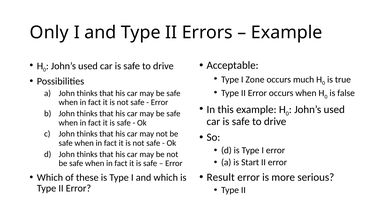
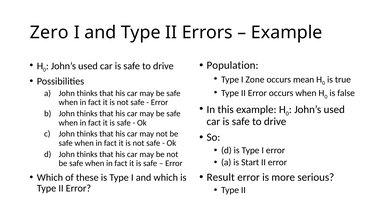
Only: Only -> Zero (49, 33)
Acceptable: Acceptable -> Population (233, 65)
much: much -> mean (304, 80)
